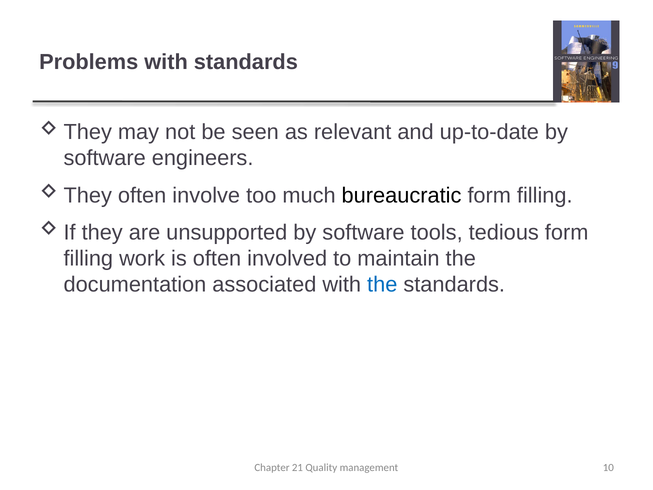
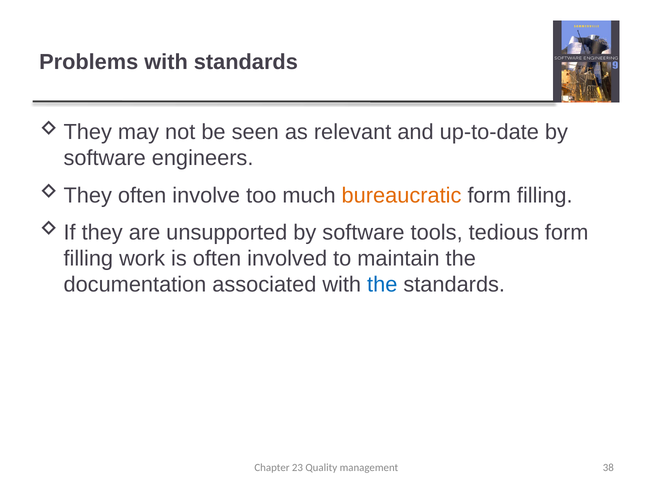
bureaucratic colour: black -> orange (402, 195)
21: 21 -> 23 (297, 468)
10: 10 -> 38 (608, 468)
